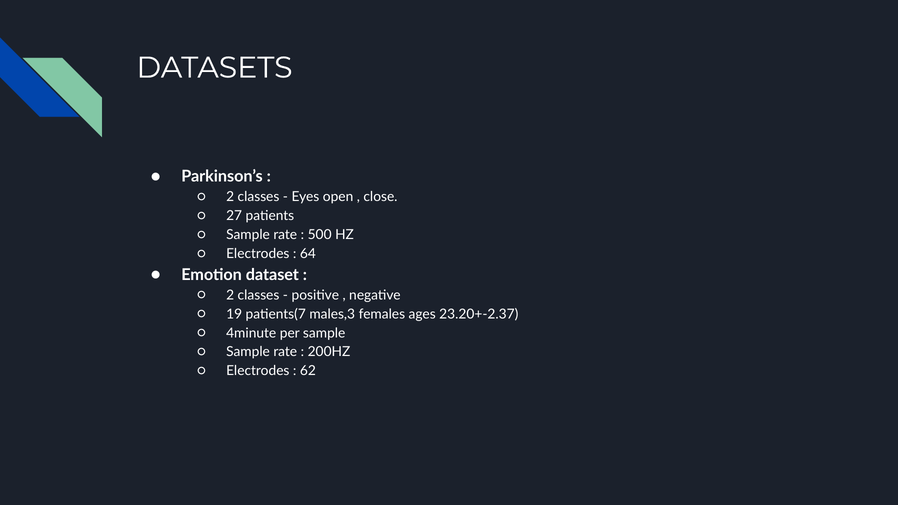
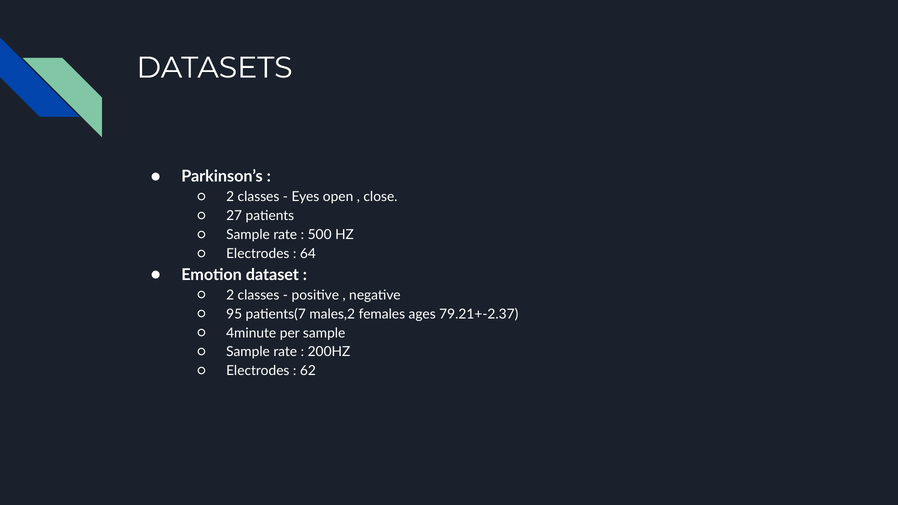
19: 19 -> 95 (234, 314)
males,3: males,3 -> males,2 (332, 314)
23.20+-2.37: 23.20+-2.37 -> 79.21+-2.37 (479, 314)
